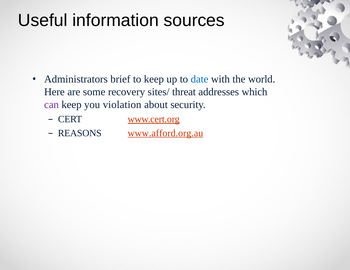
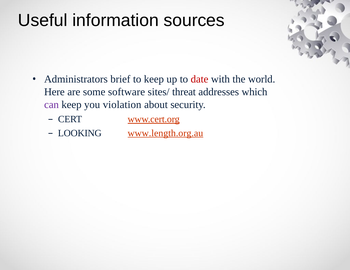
date colour: blue -> red (200, 79)
recovery: recovery -> software (127, 92)
www.afford.org.au: www.afford.org.au -> www.length.org.au (165, 133)
REASONS: REASONS -> LOOKING (80, 133)
